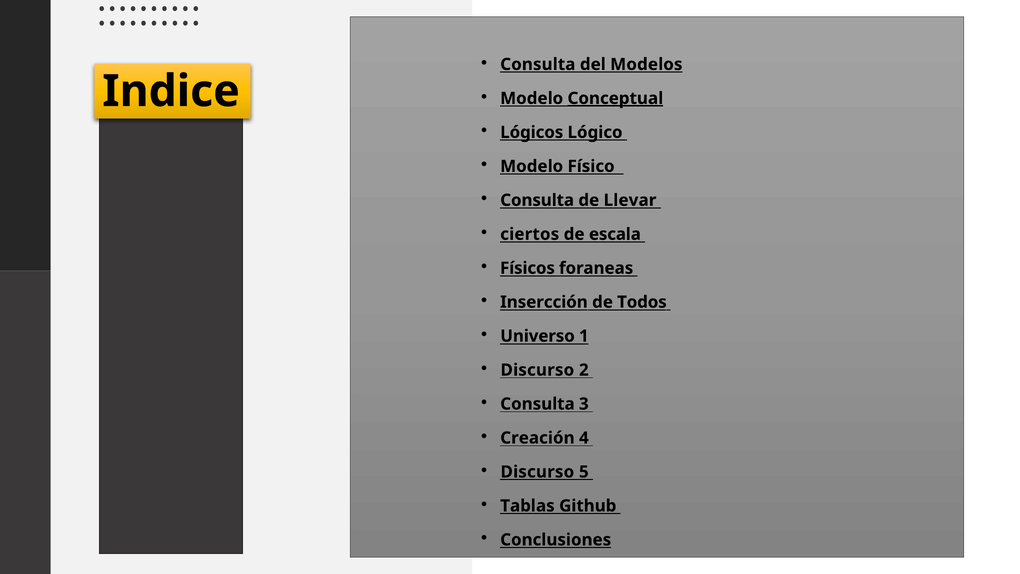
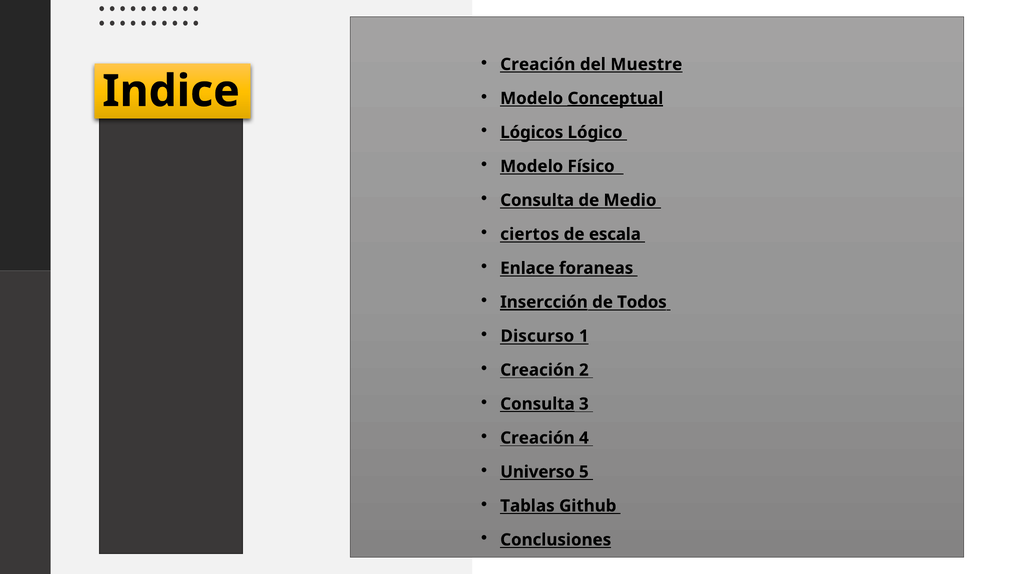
Consulta: Consulta -> Creación (538, 64)
Modelos: Modelos -> Muestre (646, 64)
Llevar: Llevar -> Medio (630, 200)
Físicos: Físicos -> Enlace (527, 268)
Insercción underline: none -> present (544, 302)
Universo: Universo -> Discurso (537, 336)
Discurso: Discurso -> Creación (537, 370)
Consulta underline: none -> present (537, 404)
Discurso: Discurso -> Universo (537, 472)
